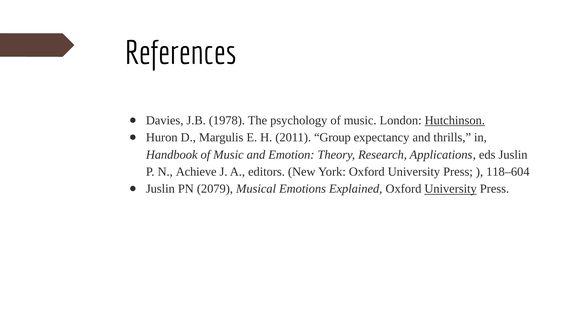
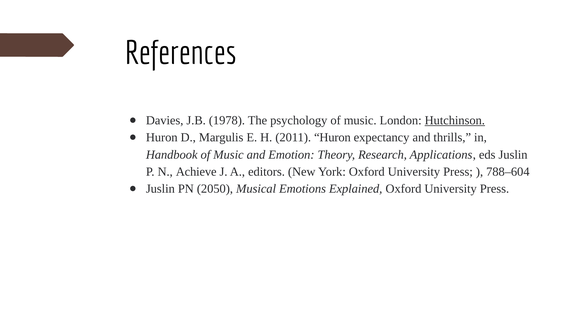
2011 Group: Group -> Huron (332, 138)
118–604: 118–604 -> 788–604 (508, 172)
2079: 2079 -> 2050 (215, 189)
University underline: present -> none (451, 189)
